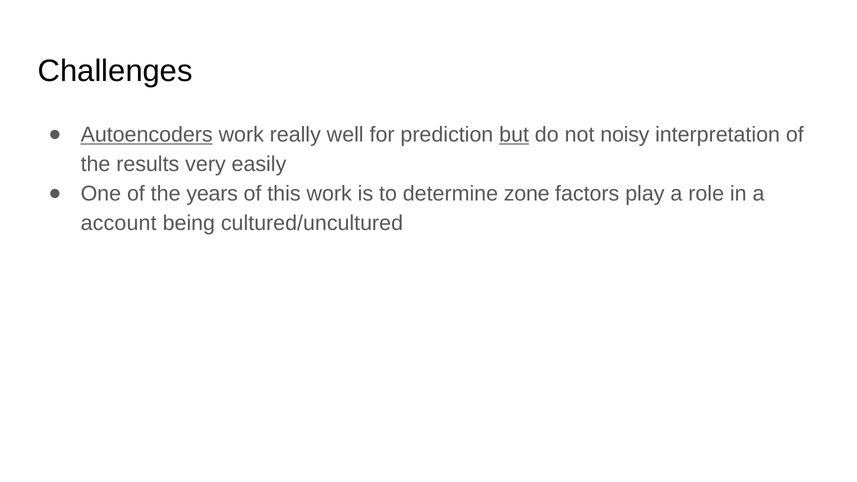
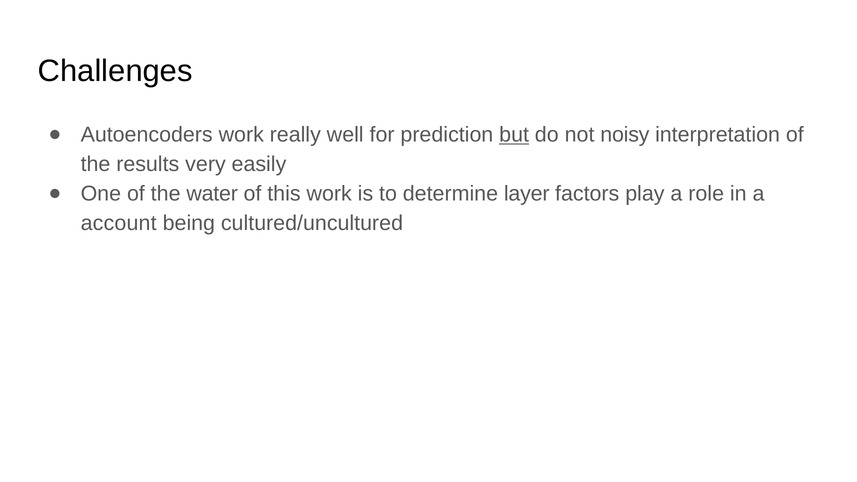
Autoencoders underline: present -> none (147, 135)
years: years -> water (212, 194)
zone: zone -> layer (527, 194)
